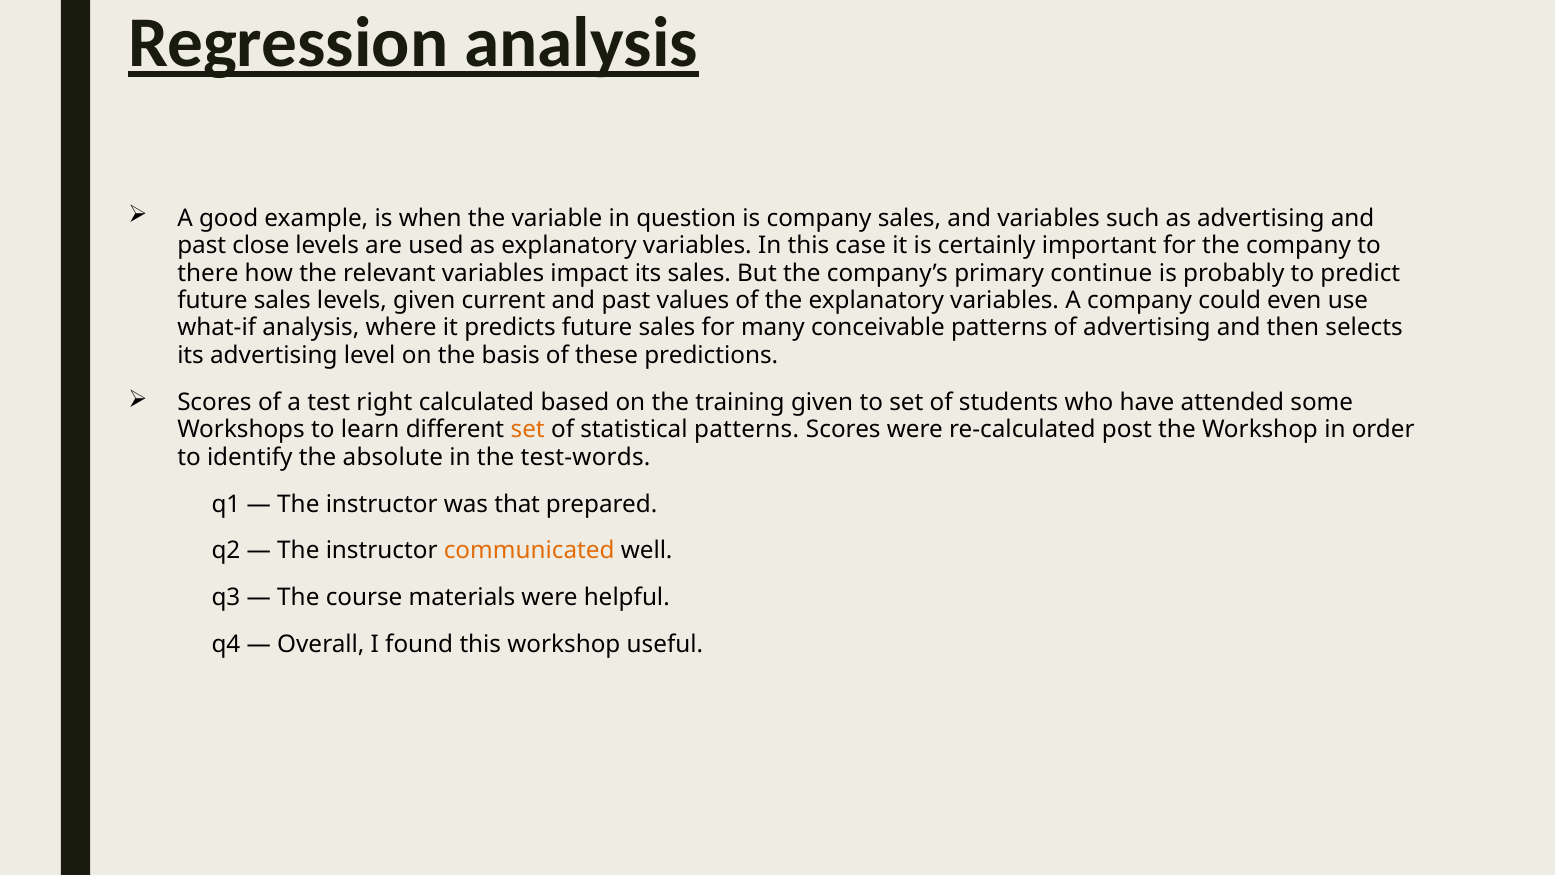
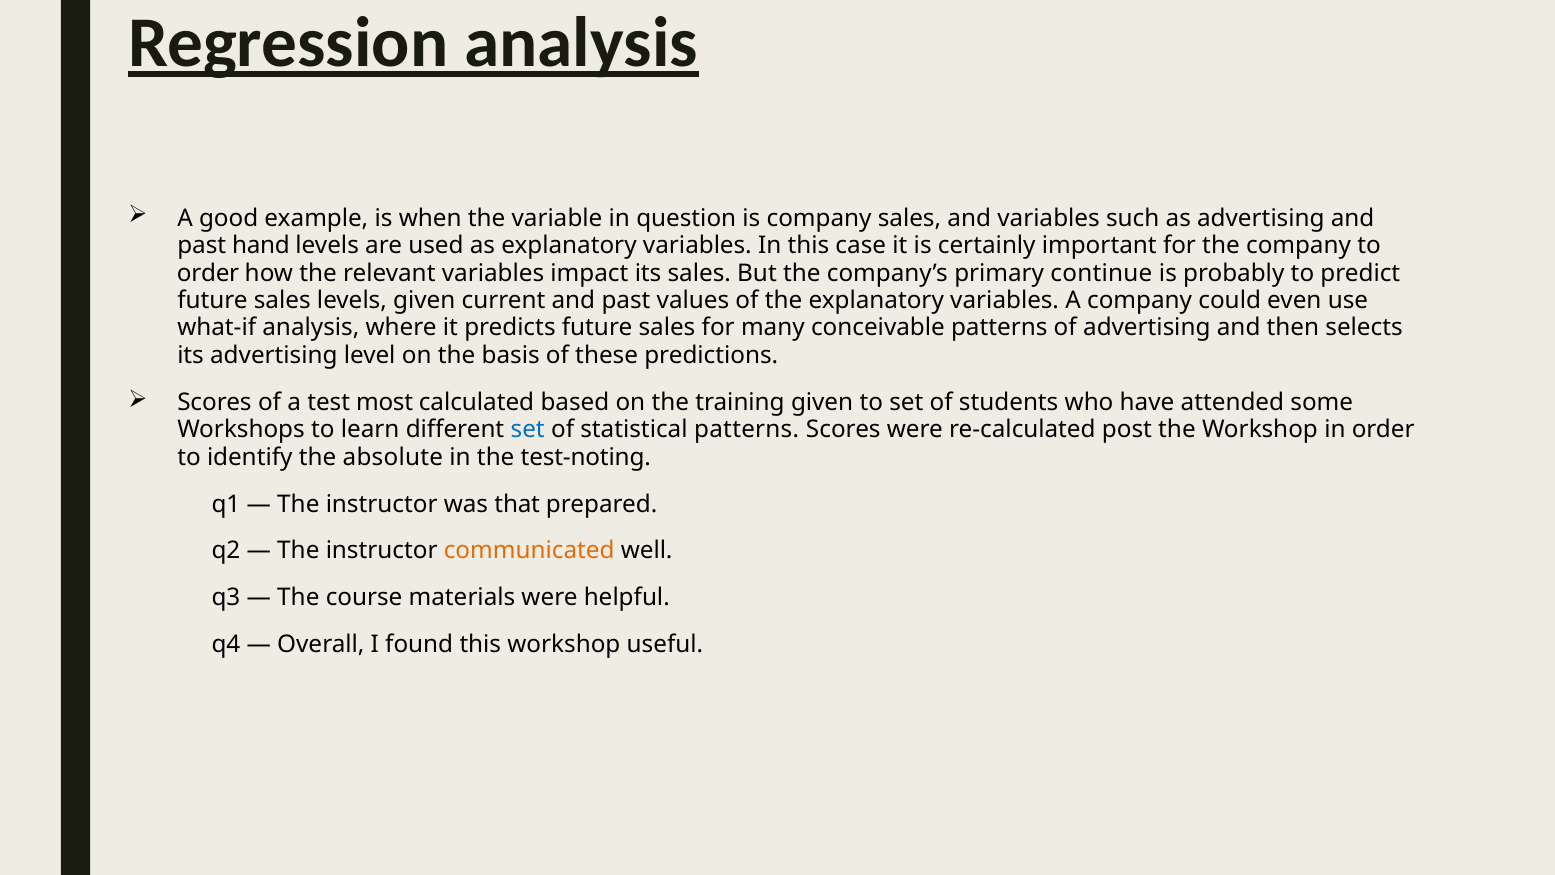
close: close -> hand (261, 246)
there: there -> order (208, 273)
right: right -> most (385, 402)
set colour: orange -> blue (528, 430)
test-words: test-words -> test-noting (586, 457)
